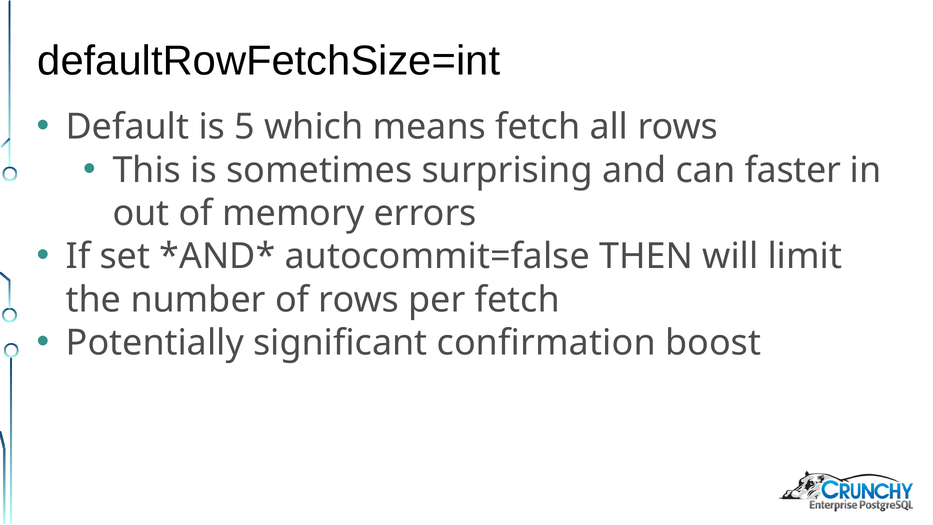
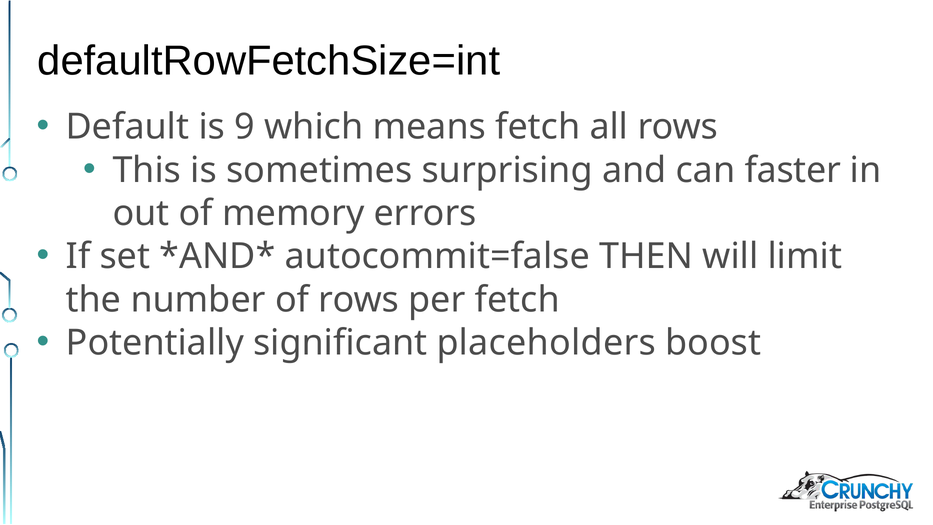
5: 5 -> 9 (245, 127)
confirmation: confirmation -> placeholders (546, 343)
